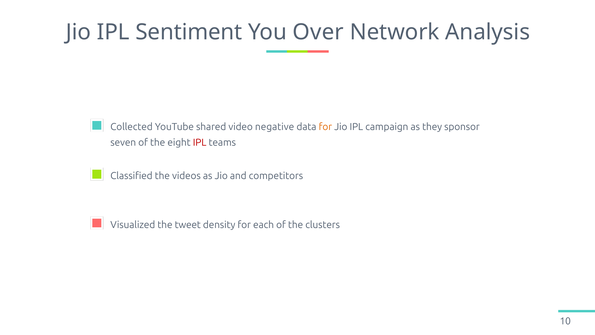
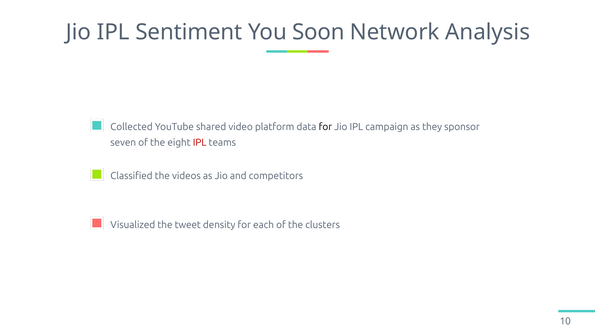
Over: Over -> Soon (318, 32)
negative: negative -> platform (275, 127)
for colour: orange -> black (325, 127)
